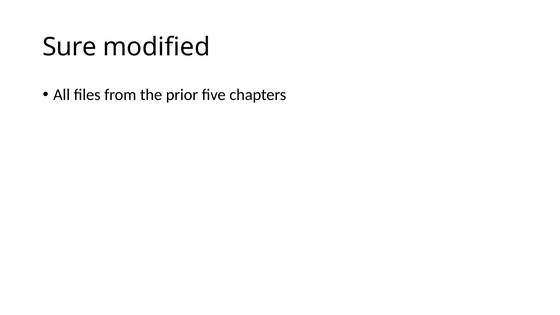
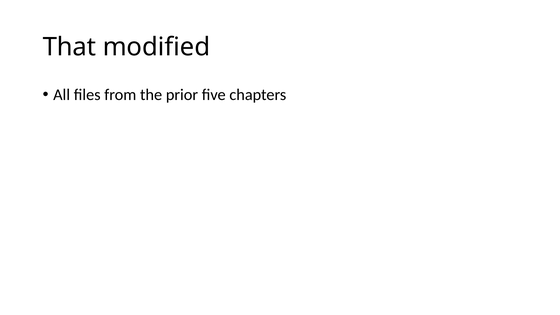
Sure: Sure -> That (69, 47)
